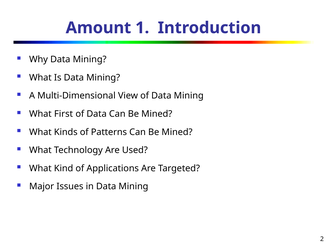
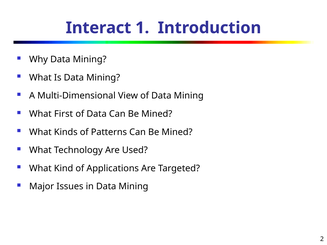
Amount: Amount -> Interact (98, 28)
